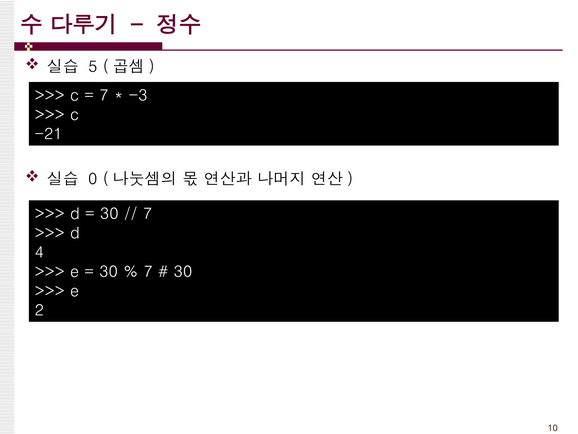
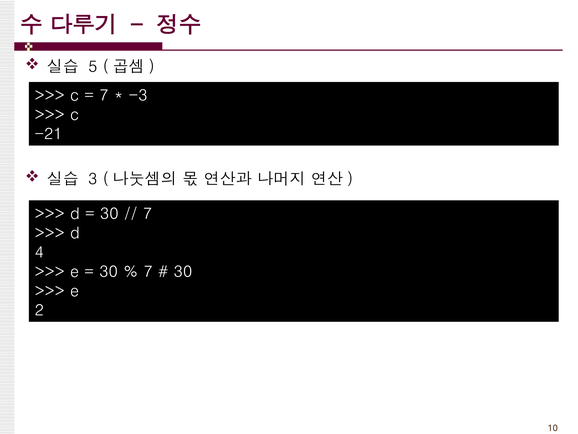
0: 0 -> 3 (93, 179)
